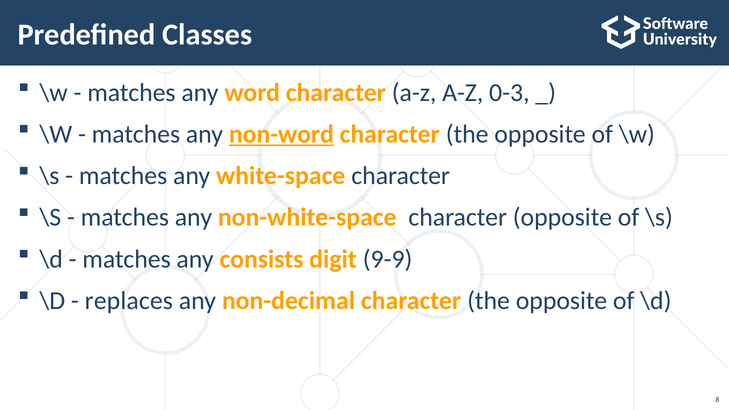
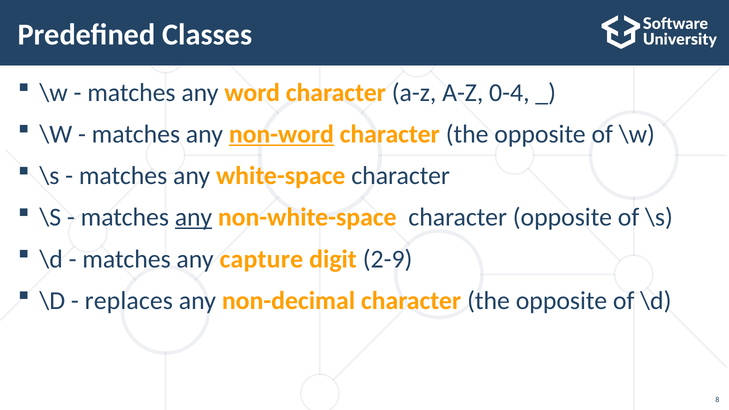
0-3: 0-3 -> 0-4 (509, 93)
any underline: none -> present (193, 217)
consists: consists -> capture (261, 259)
9-9: 9-9 -> 2-9 (388, 259)
